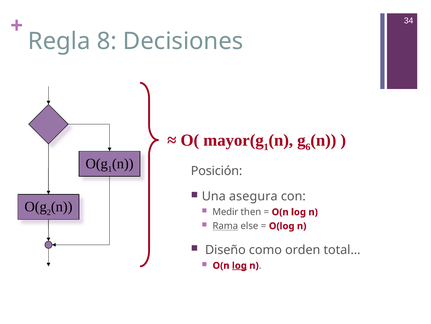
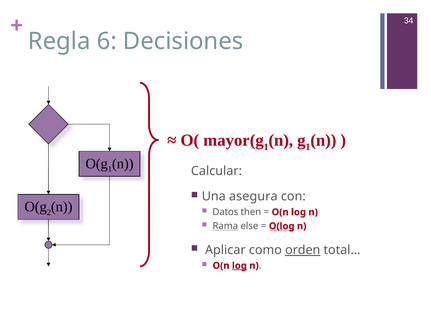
8: 8 -> 6 (107, 41)
6: 6 -> 1 (308, 147)
Posición: Posición -> Calcular (216, 170)
Medir: Medir -> Datos (225, 212)
O(log underline: none -> present (282, 226)
Diseño: Diseño -> Aplicar (225, 249)
orden underline: none -> present (303, 249)
